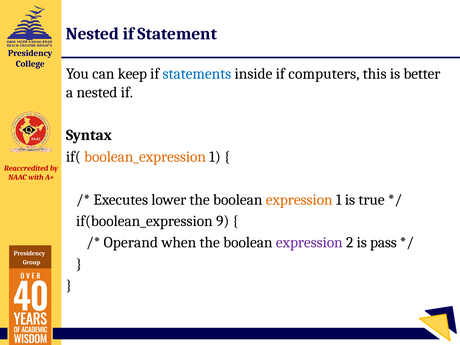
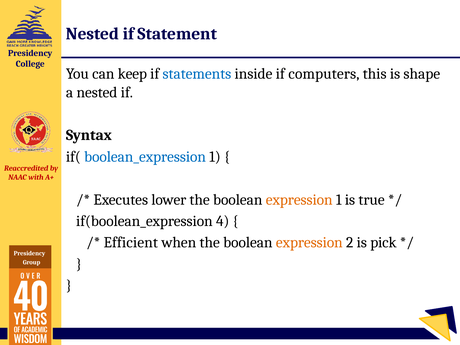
better: better -> shape (422, 74)
boolean_expression colour: orange -> blue (145, 157)
9: 9 -> 4 (223, 221)
Operand: Operand -> Efficient (131, 243)
expression colour: purple -> orange (309, 243)
pass: pass -> pick (383, 243)
